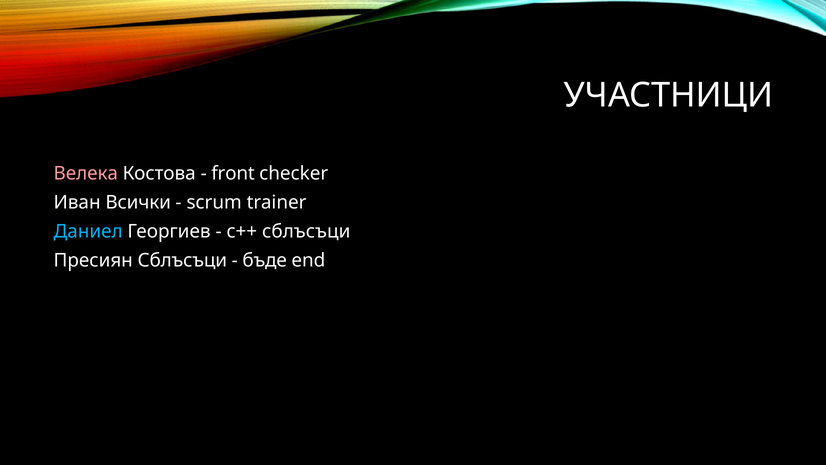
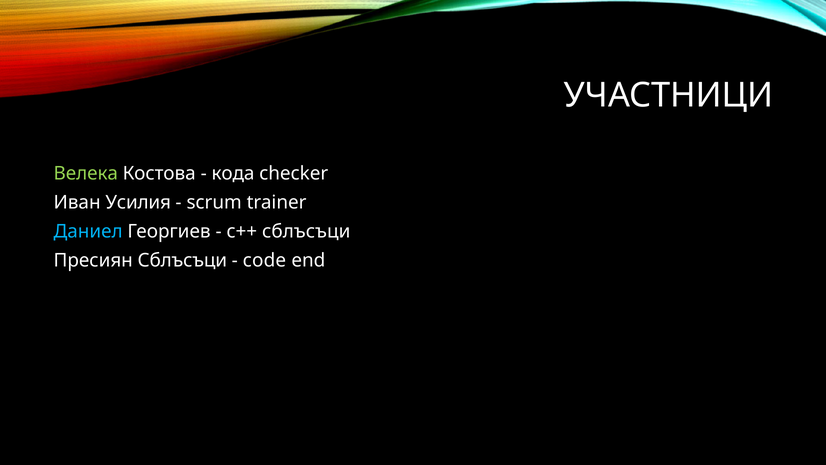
Велека colour: pink -> light green (86, 173)
front: front -> кода (233, 173)
Всички: Всички -> Усилия (138, 202)
бъде: бъде -> code (264, 260)
